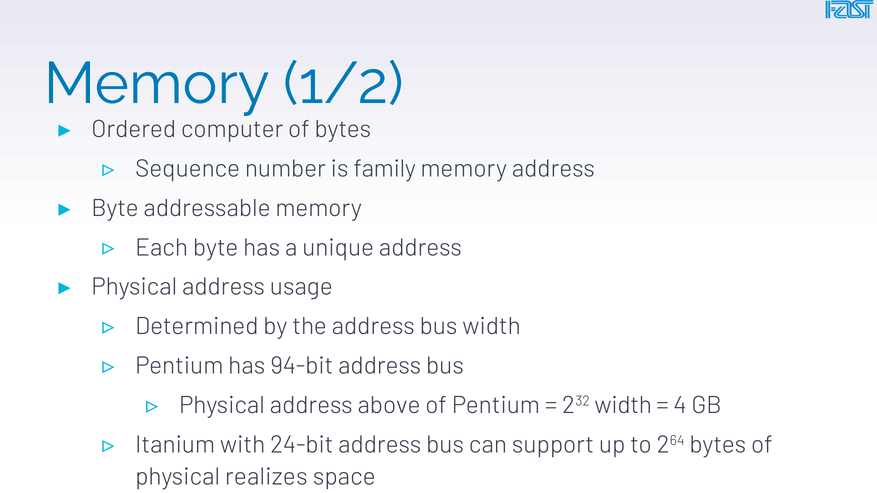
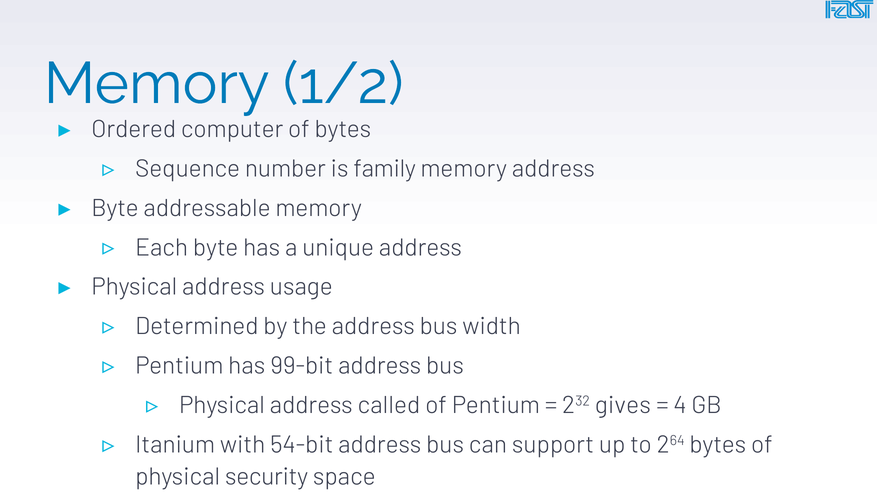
94-bit: 94-bit -> 99-bit (302, 366)
above: above -> called (389, 405)
232 width: width -> gives (623, 405)
24-bit: 24-bit -> 54-bit (302, 445)
realizes: realizes -> security (266, 477)
